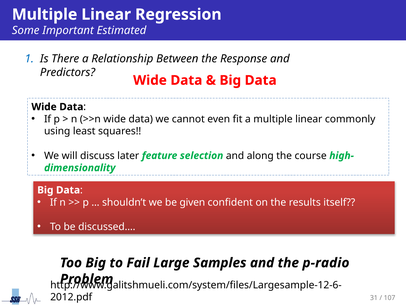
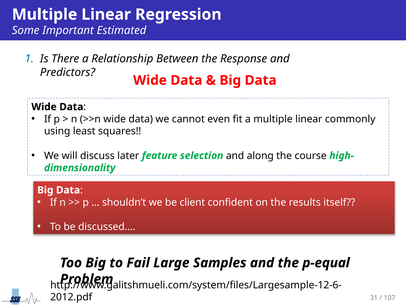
given: given -> client (192, 202)
p-radio: p-radio -> p-equal (326, 262)
